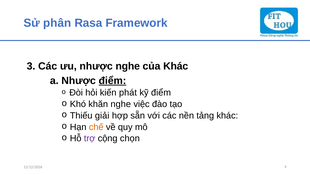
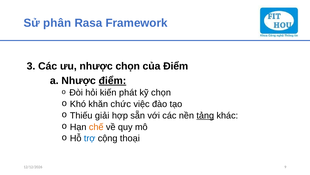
nhược nghe: nghe -> chọn (128, 66)
của Khác: Khác -> Điểm (176, 66)
kỹ điểm: điểm -> chọn (161, 92)
khăn nghe: nghe -> chức (121, 104)
tảng underline: none -> present (205, 115)
trợ colour: purple -> blue (90, 138)
chọn: chọn -> thoại (130, 138)
